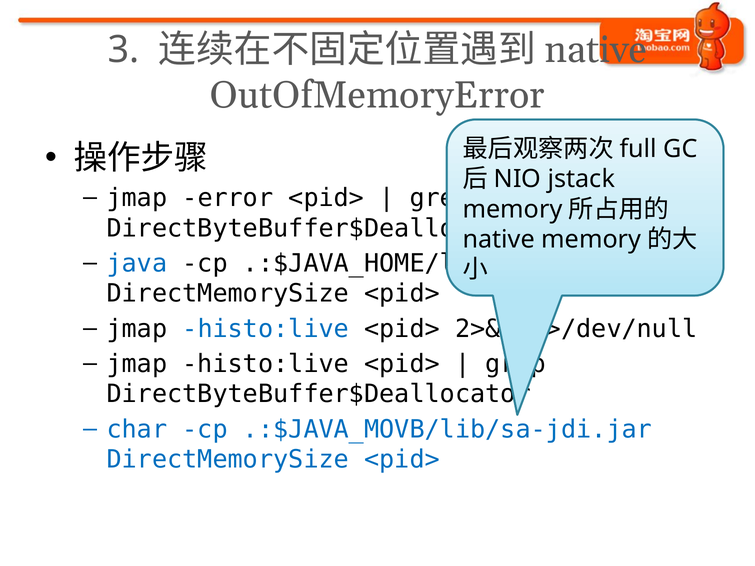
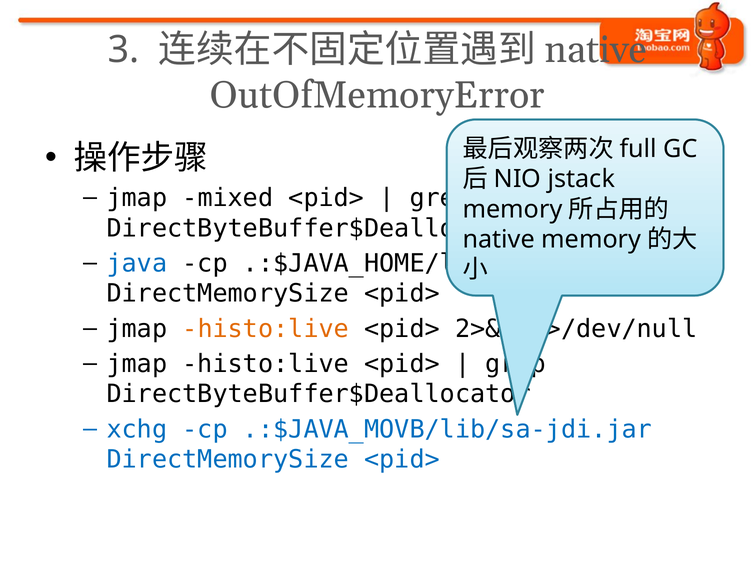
error: error -> mixed (228, 198)
histo:live colour: blue -> orange (266, 329)
char: char -> xchg (137, 430)
